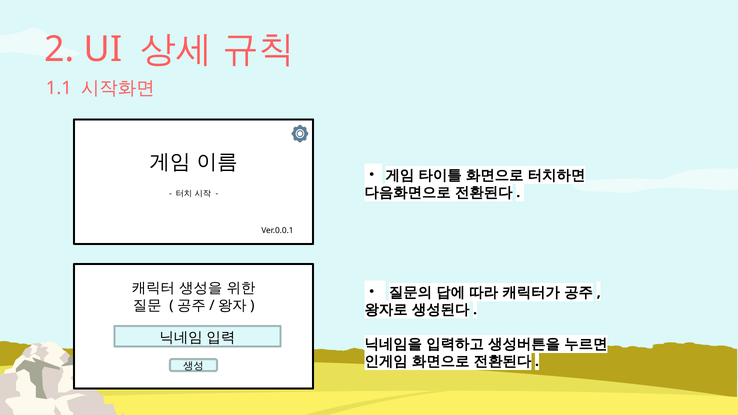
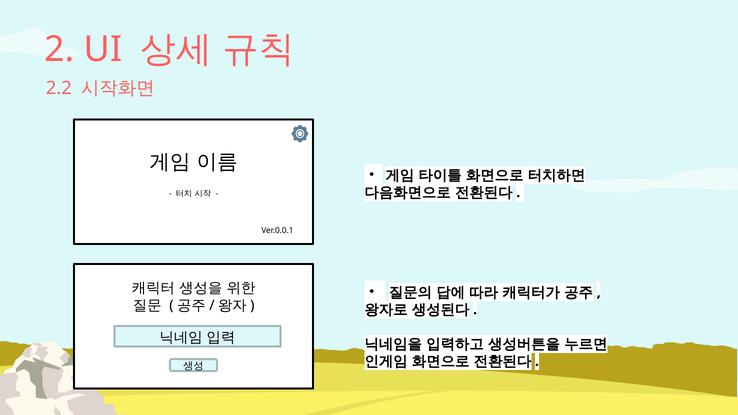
1.1: 1.1 -> 2.2 (59, 88)
